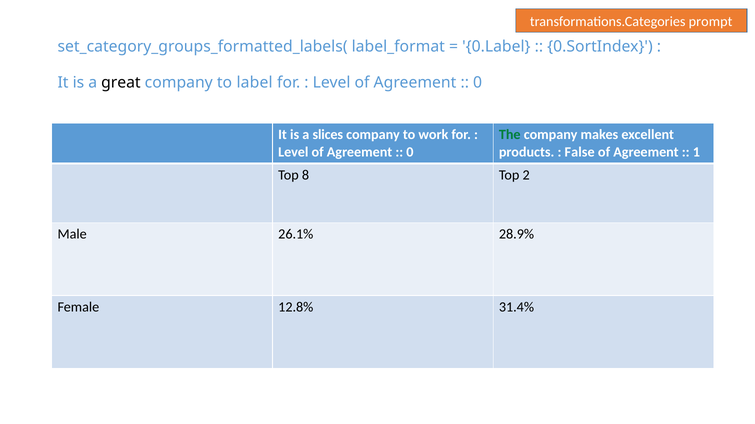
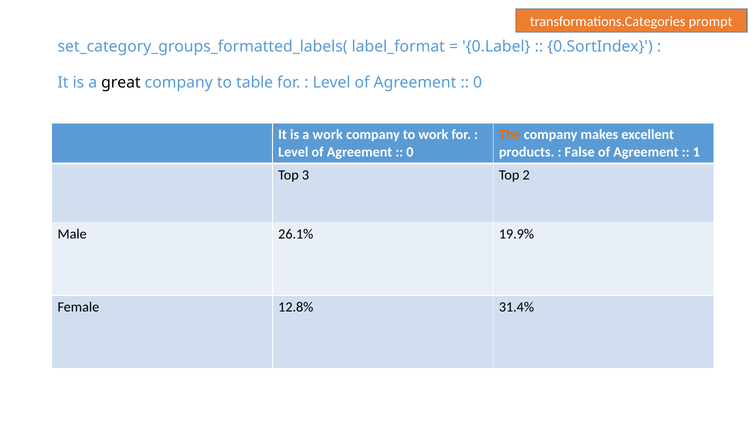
label: label -> table (255, 82)
a slices: slices -> work (328, 135)
The colour: green -> orange (510, 135)
8: 8 -> 3 (306, 175)
28.9%: 28.9% -> 19.9% (516, 235)
